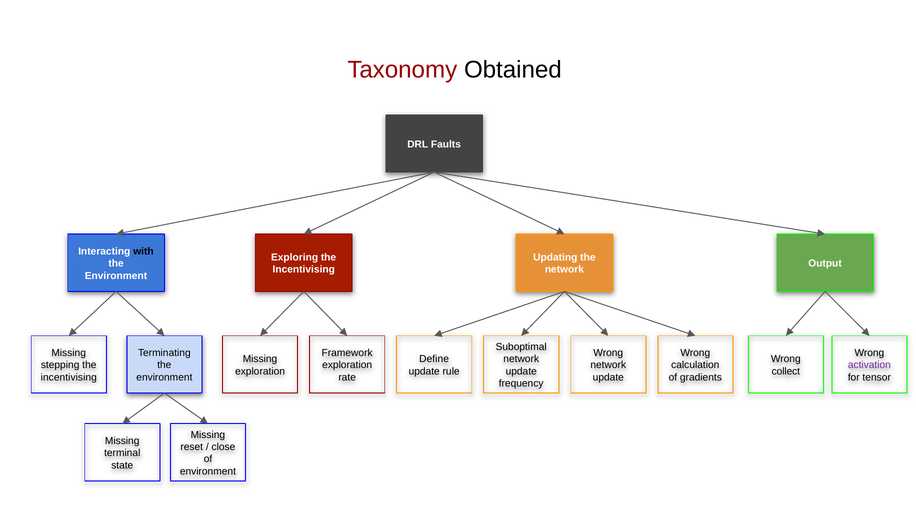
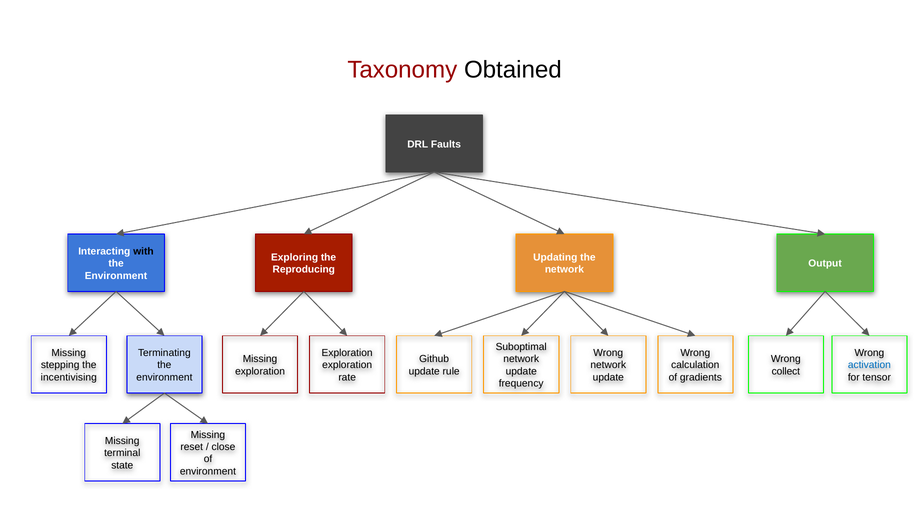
Incentivising: Incentivising -> Reproducing (304, 270)
Framework: Framework -> Exploration (347, 353)
Define: Define -> Github (434, 359)
activation colour: purple -> blue (869, 365)
